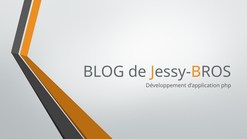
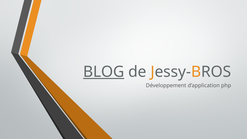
BLOG underline: none -> present (104, 72)
